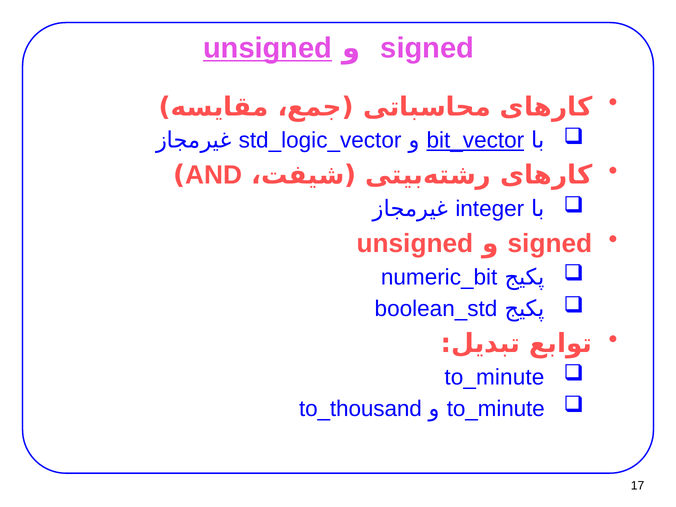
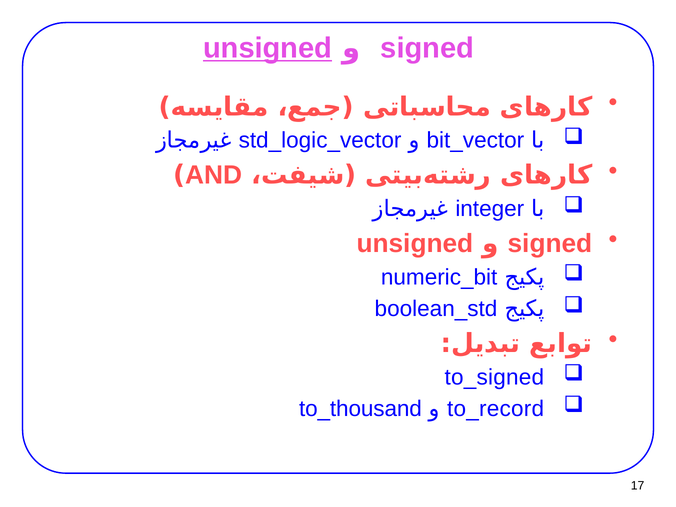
bit_vector underline: present -> none (475, 140)
to_minute: to_minute -> to_signed (494, 377)
to_minute: to_minute -> to_record (496, 409)
